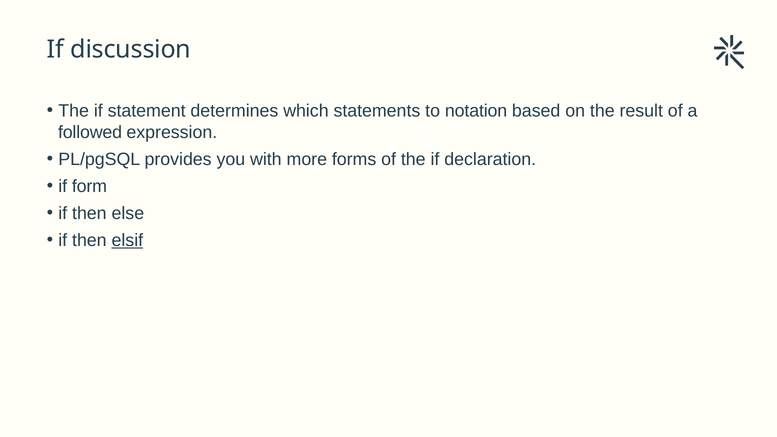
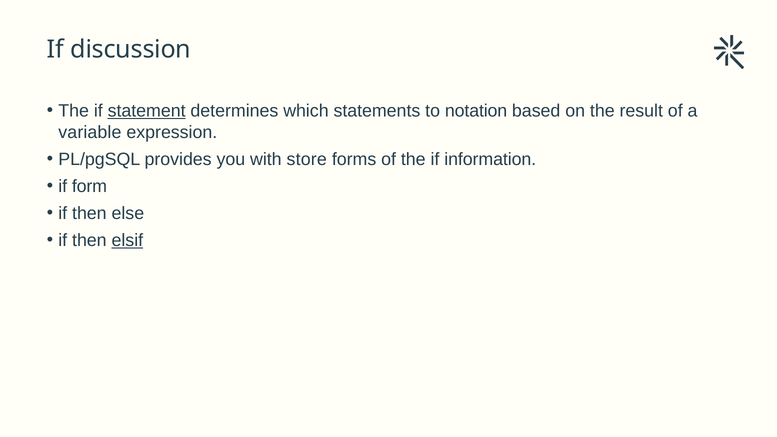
statement underline: none -> present (147, 111)
followed: followed -> variable (90, 132)
more: more -> store (307, 159)
declaration: declaration -> information (490, 159)
